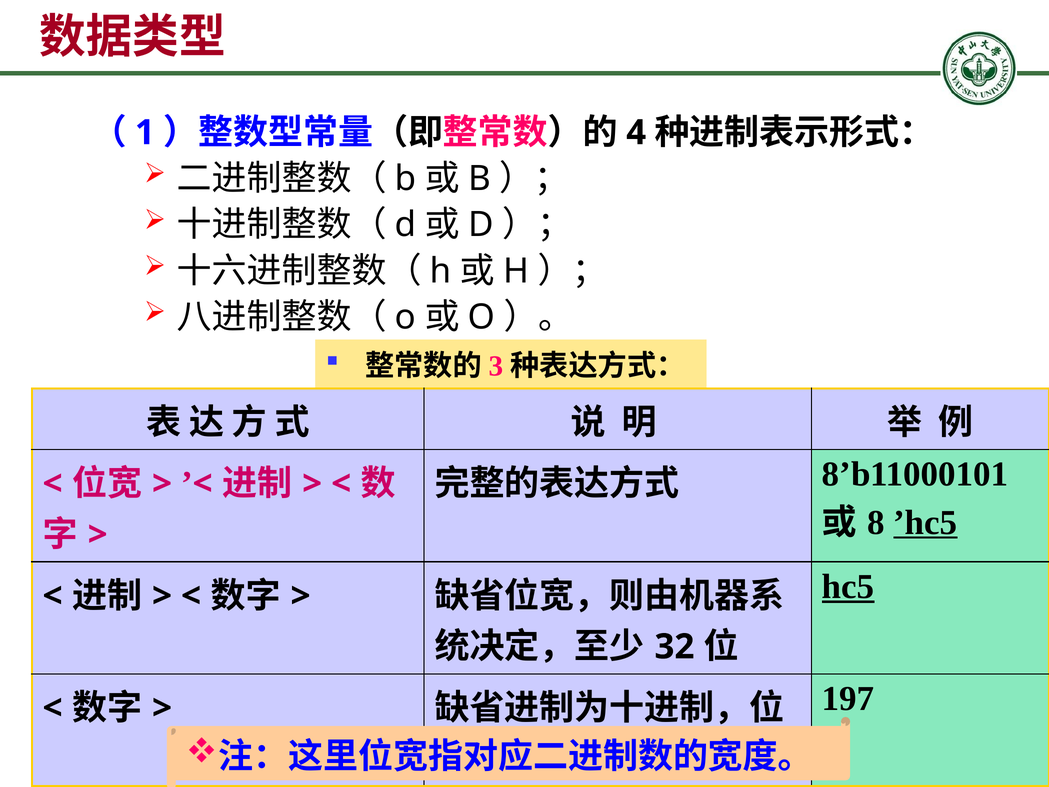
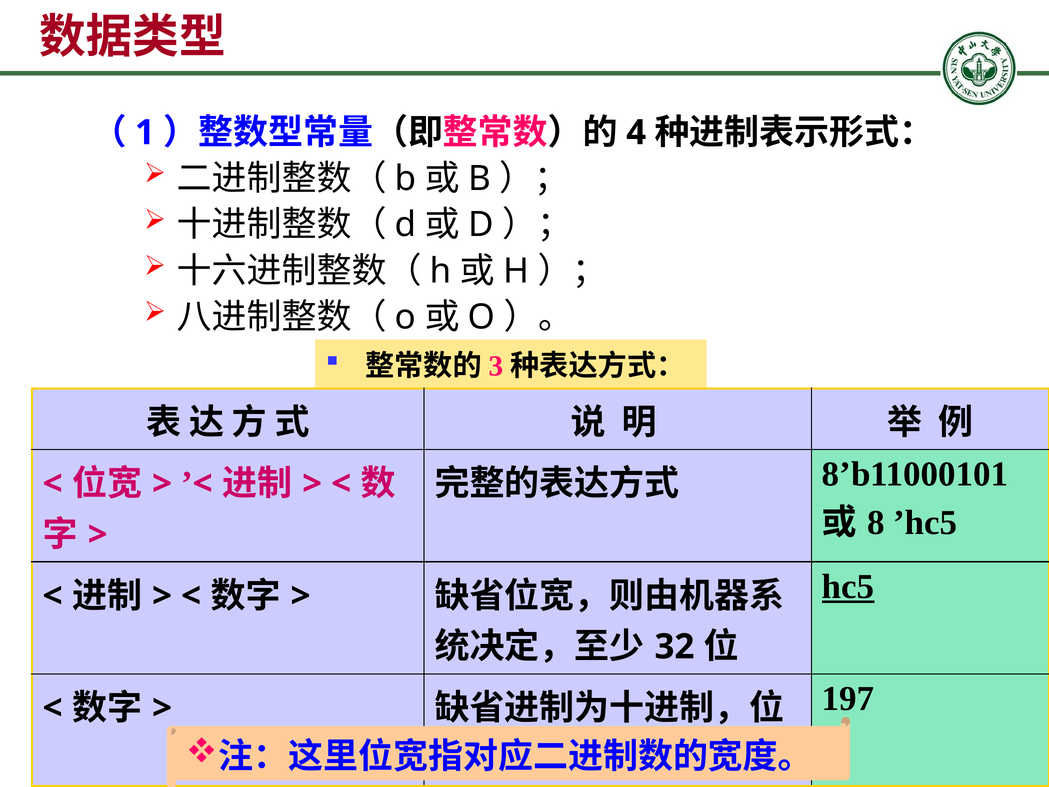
’hc5 underline: present -> none (925, 522)
